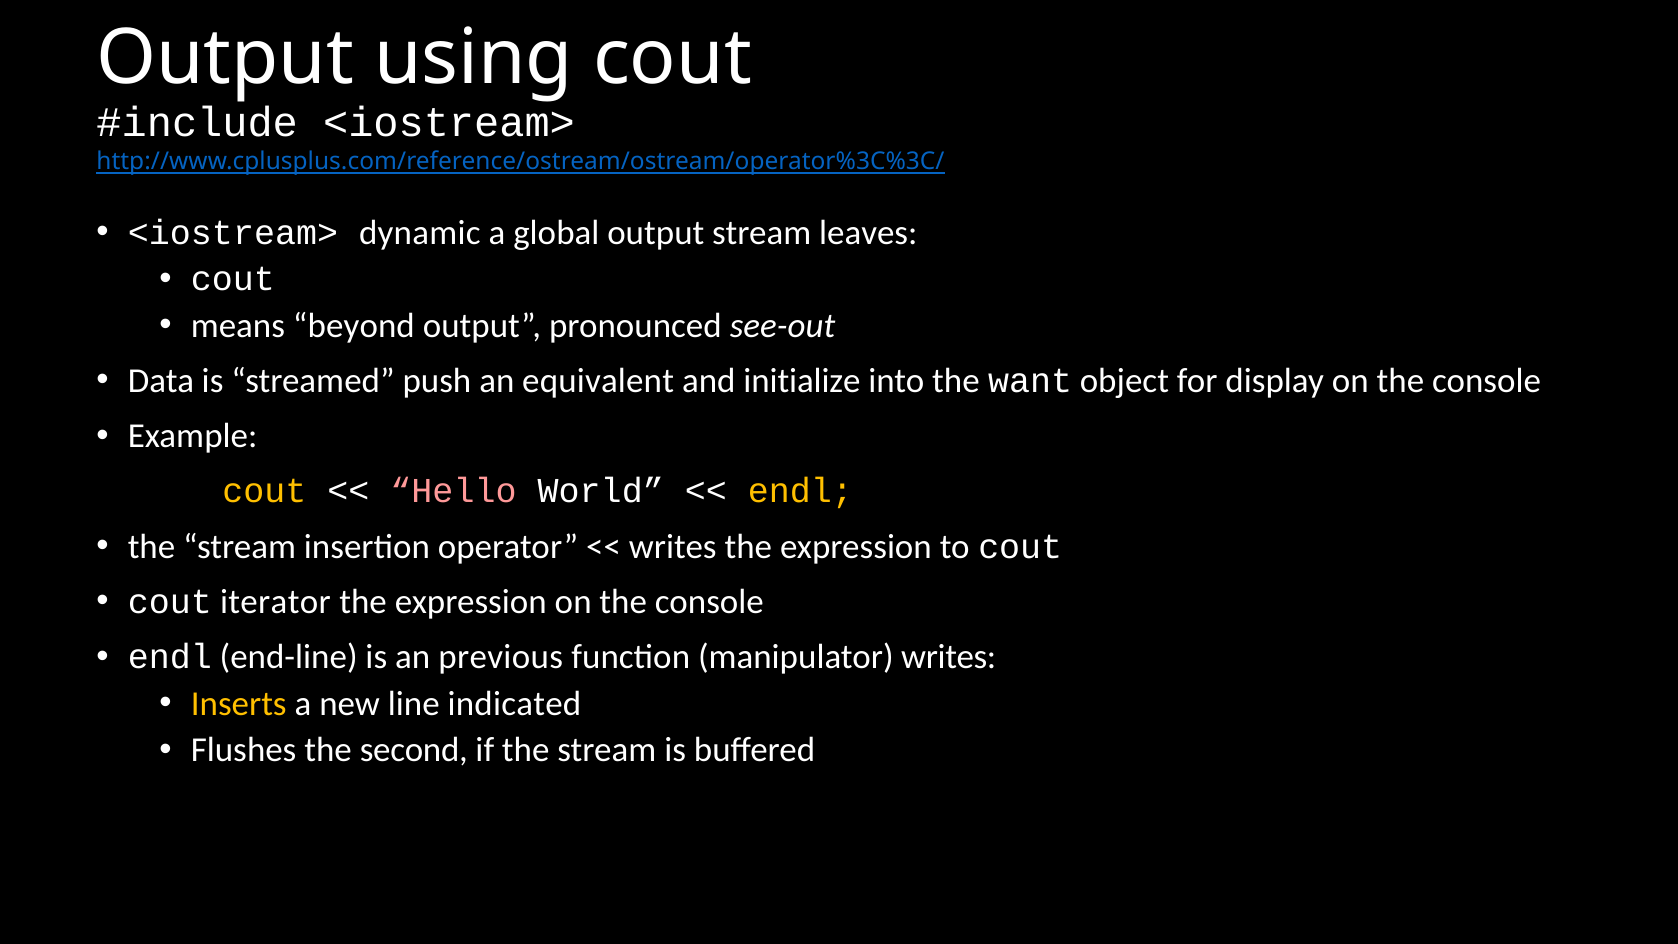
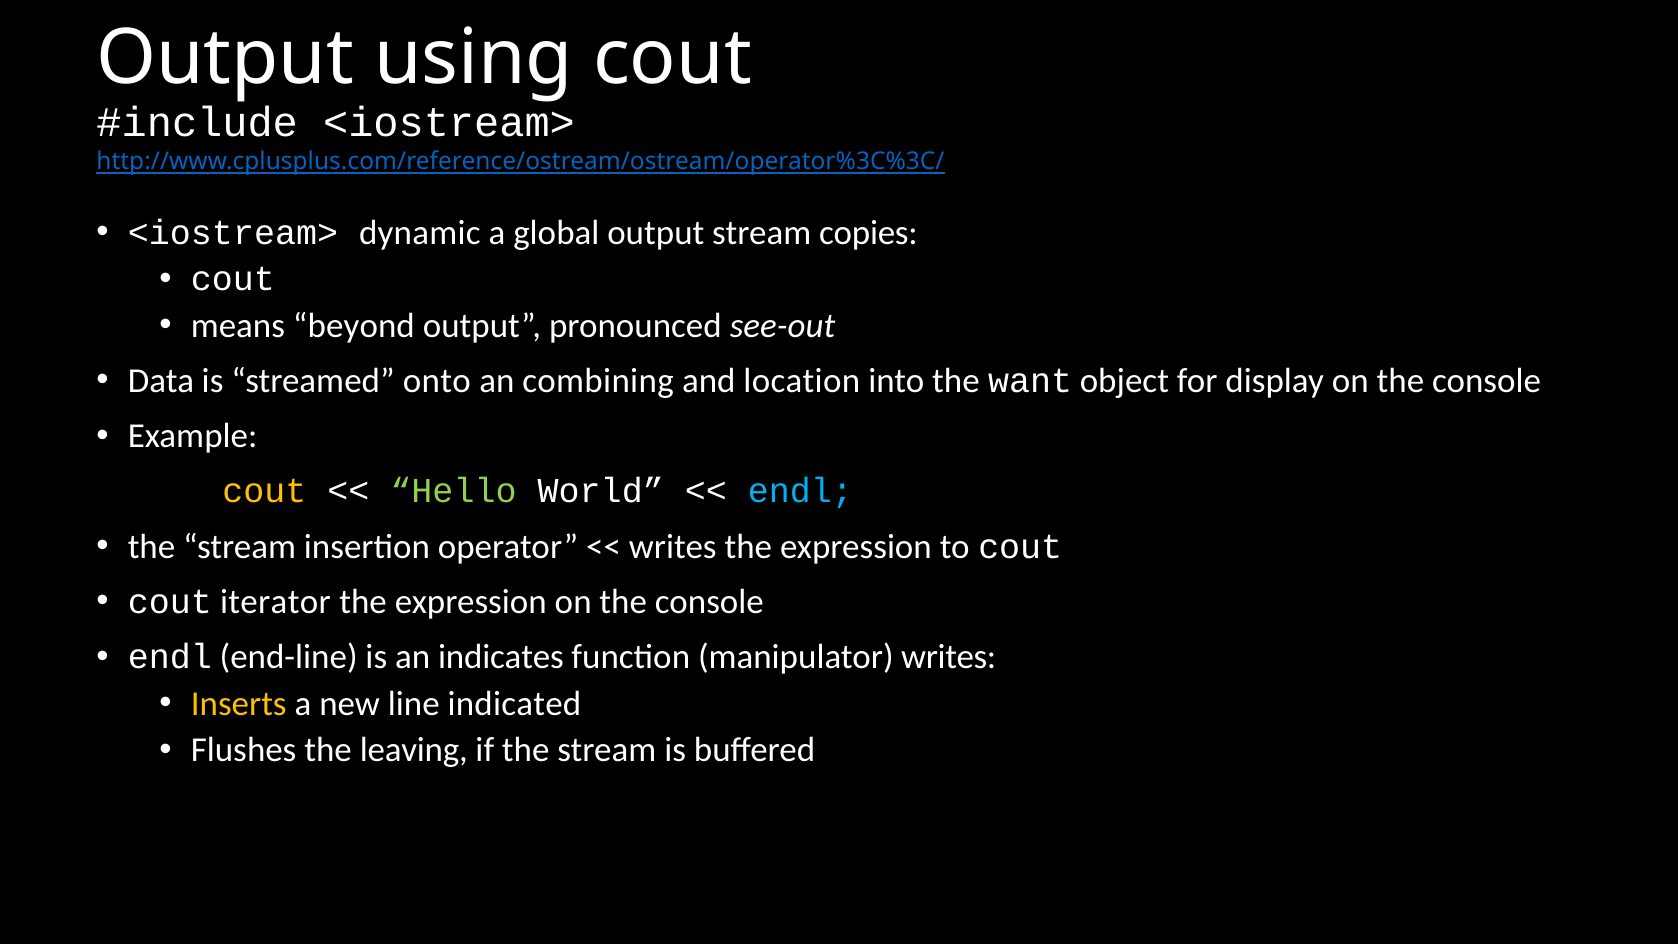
leaves: leaves -> copies (868, 233)
push: push -> onto (437, 381)
equivalent: equivalent -> combining (598, 381)
initialize: initialize -> location (802, 381)
Hello colour: pink -> light green (453, 491)
endl colour: yellow -> light blue (800, 491)
previous: previous -> indicates (501, 657)
second: second -> leaving (414, 750)
